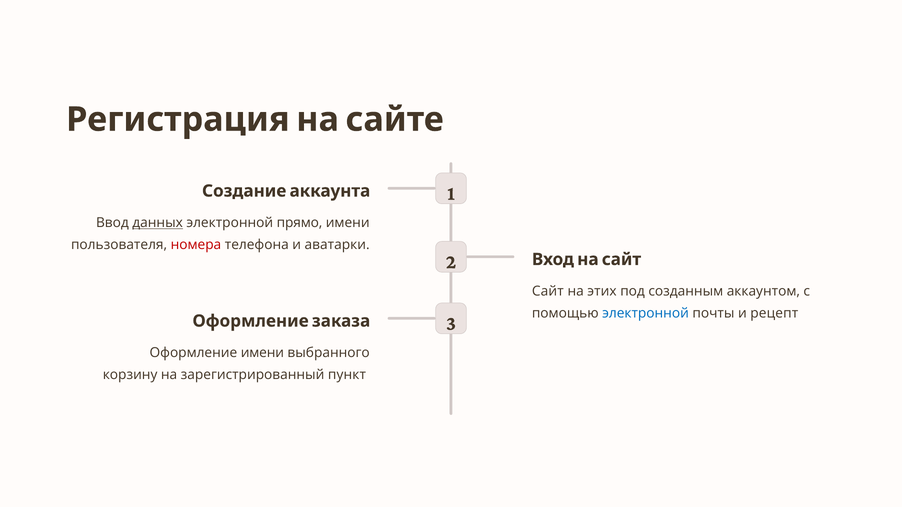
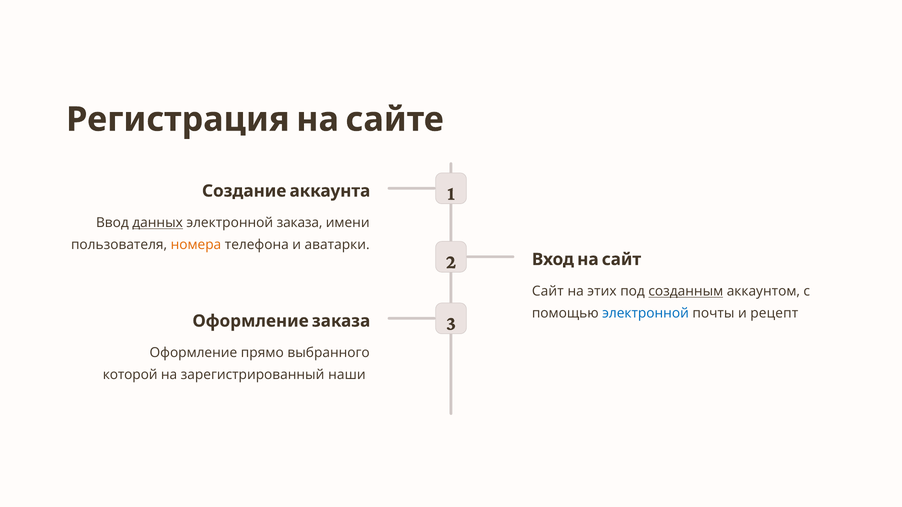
прямо: прямо -> заказа (300, 223)
номера colour: red -> orange (196, 245)
созданным underline: none -> present (686, 292)
Оформление имени: имени -> прямо (262, 353)
корзину: корзину -> которой (130, 375)
пункт: пункт -> наши (347, 375)
